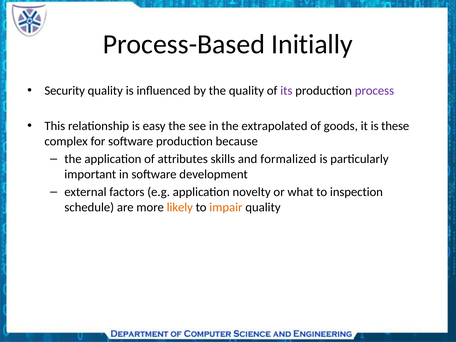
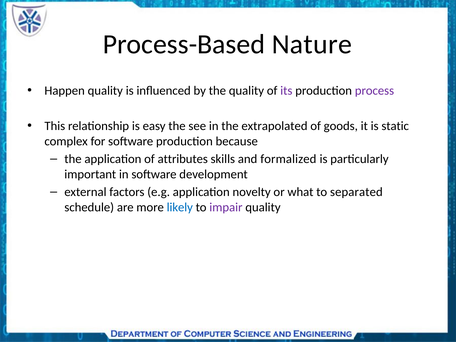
Initially: Initially -> Nature (312, 44)
Security: Security -> Happen (65, 91)
these: these -> static (395, 126)
inspection: inspection -> separated (356, 192)
likely colour: orange -> blue (180, 207)
impair colour: orange -> purple (226, 207)
